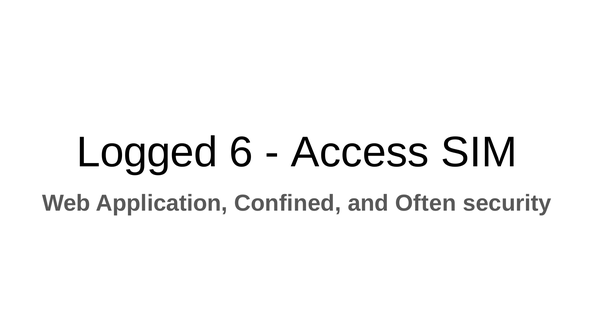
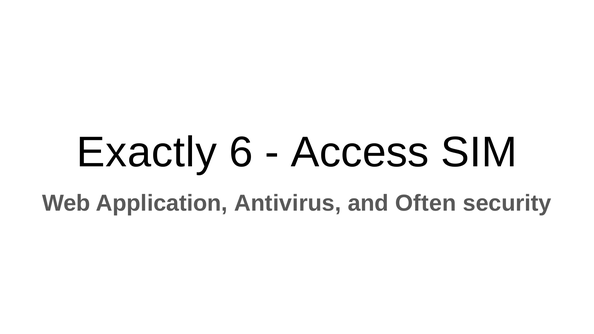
Logged: Logged -> Exactly (147, 152)
Confined: Confined -> Antivirus (288, 203)
